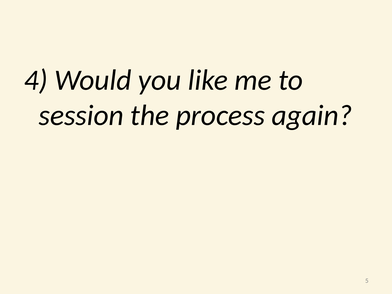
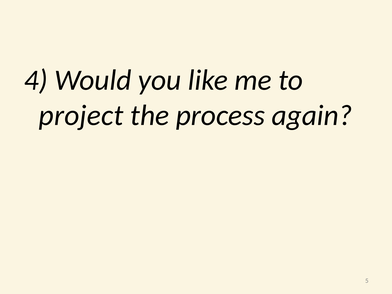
session: session -> project (81, 115)
